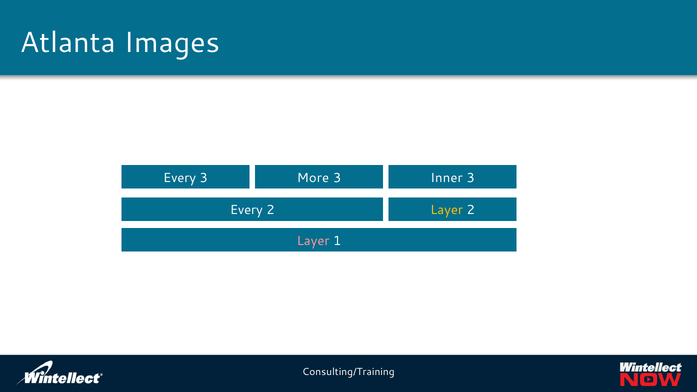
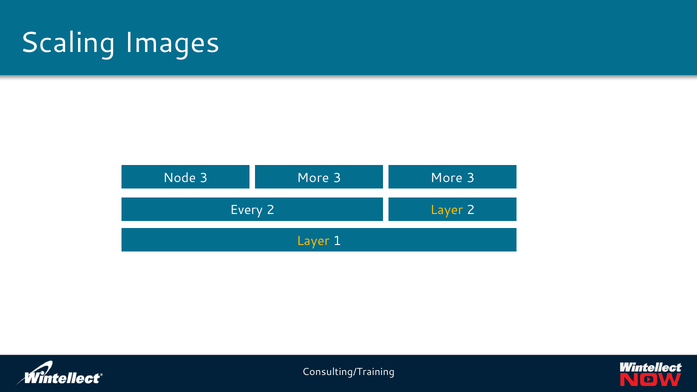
Atlanta: Atlanta -> Scaling (68, 42)
Every: Every -> Node (180, 178)
Inner: Inner -> More (447, 178)
Layer colour: pink -> yellow (313, 241)
